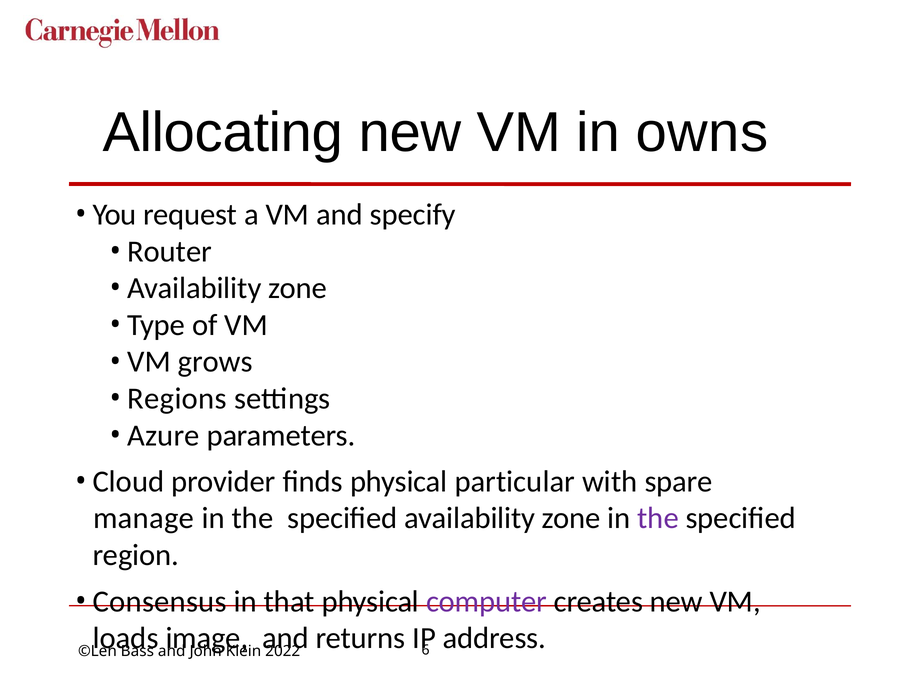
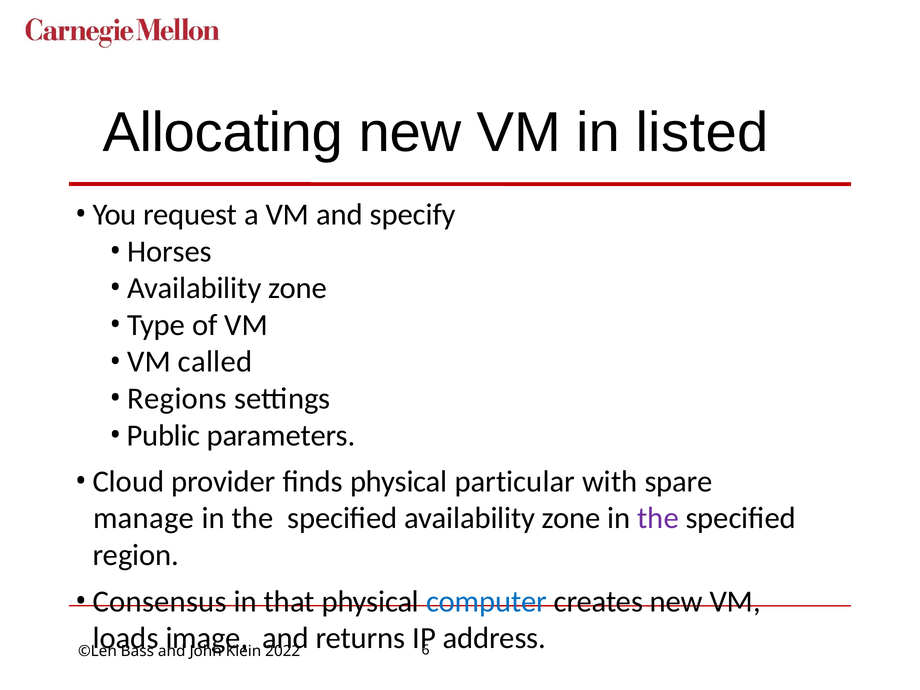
owns: owns -> listed (702, 133)
Router: Router -> Horses (170, 251)
grows: grows -> called (215, 362)
Azure: Azure -> Public (164, 435)
computer colour: purple -> blue (487, 601)
